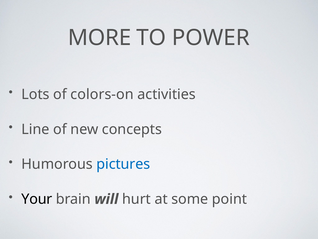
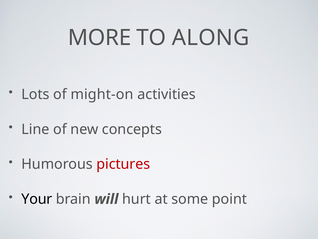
POWER: POWER -> ALONG (211, 38)
colors-on: colors-on -> might-on (102, 94)
pictures colour: blue -> red (123, 164)
